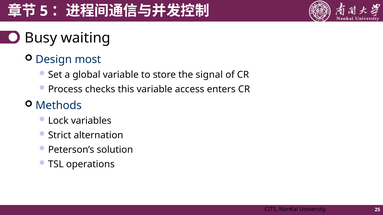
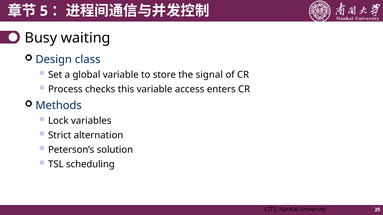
most: most -> class (88, 60)
operations: operations -> scheduling (90, 165)
